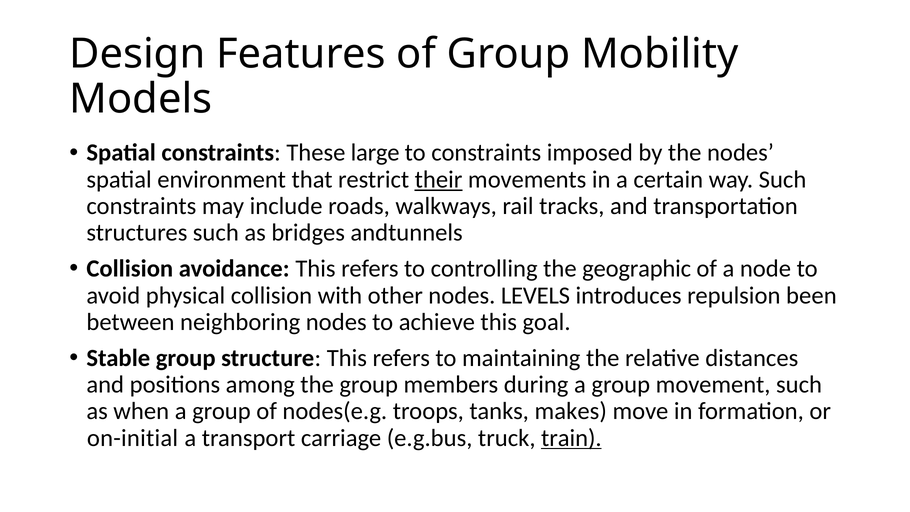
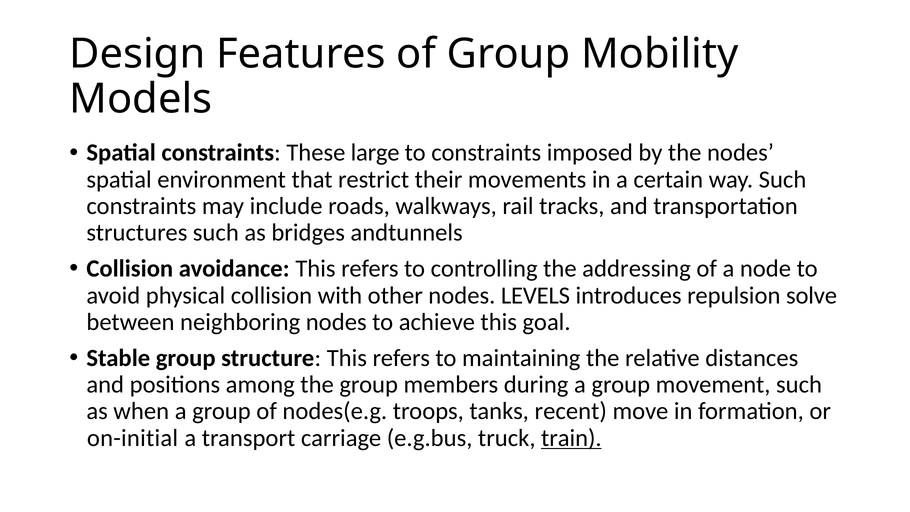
their underline: present -> none (439, 179)
geographic: geographic -> addressing (636, 269)
been: been -> solve (812, 295)
makes: makes -> recent (571, 411)
